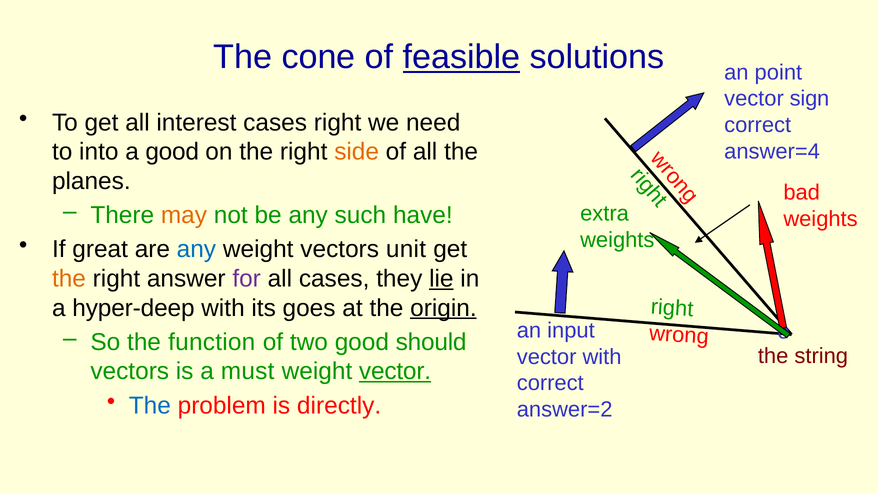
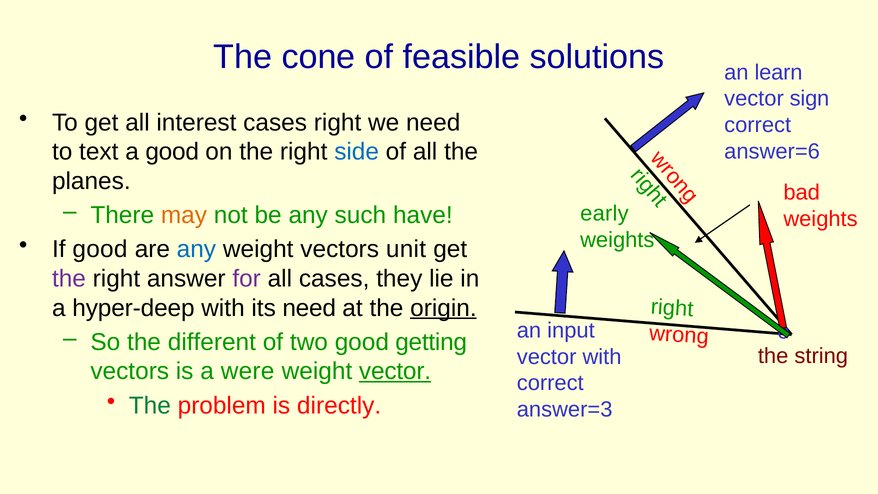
feasible underline: present -> none (461, 57)
point: point -> learn (779, 72)
into: into -> text (99, 152)
side colour: orange -> blue (357, 152)
answer=4: answer=4 -> answer=6 (772, 151)
extra: extra -> early (604, 213)
If great: great -> good (100, 249)
the colour: orange -> purple (69, 279)
lie underline: present -> none (441, 279)
its goes: goes -> need (309, 308)
function: function -> different (212, 342)
should: should -> getting (431, 342)
must: must -> were (248, 371)
The colour: blue -> green (150, 405)
answer=2: answer=2 -> answer=3 (565, 409)
